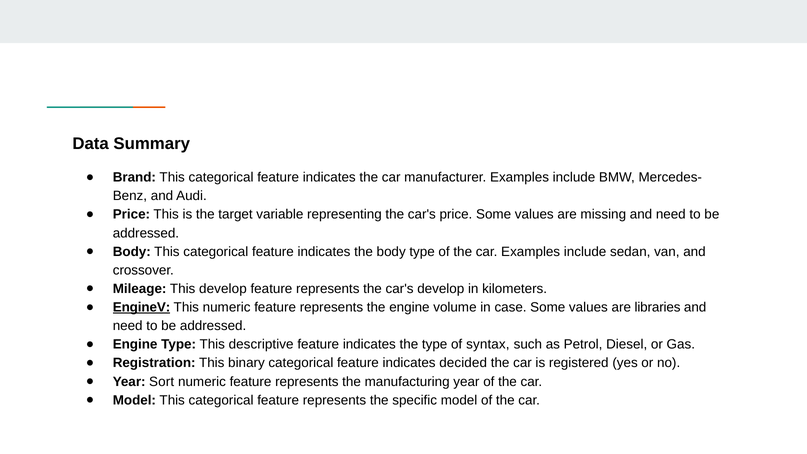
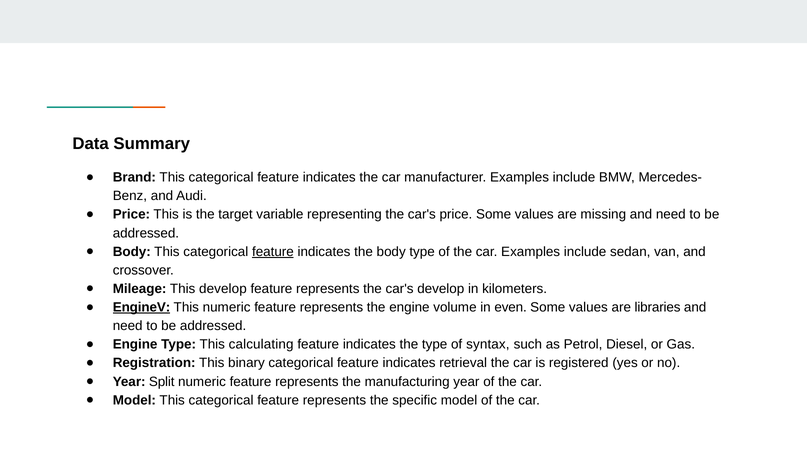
feature underline: none -> present (273, 252)
case: case -> even (511, 307)
descriptive: descriptive -> calculating (261, 344)
decided: decided -> retrieval (463, 363)
Sort: Sort -> Split (162, 382)
